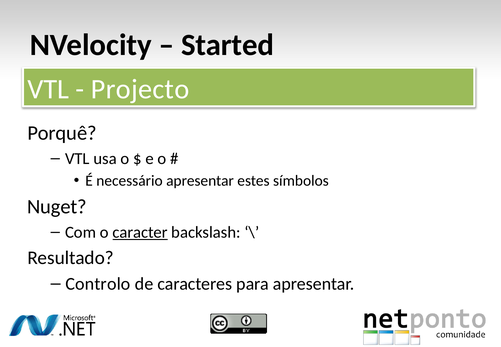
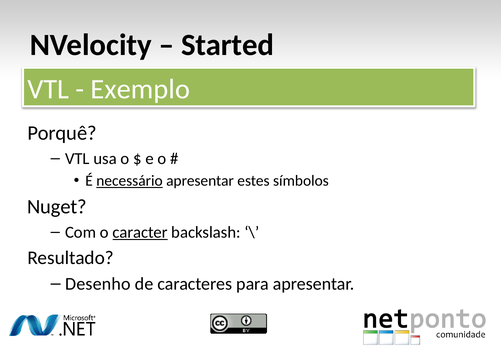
Projecto: Projecto -> Exemplo (140, 89)
necessário underline: none -> present (129, 181)
Controlo: Controlo -> Desenho (98, 284)
